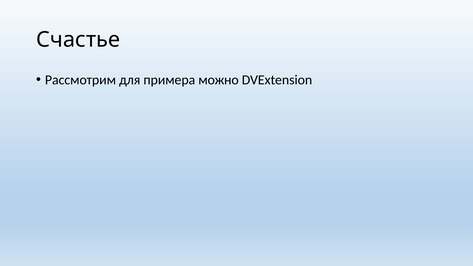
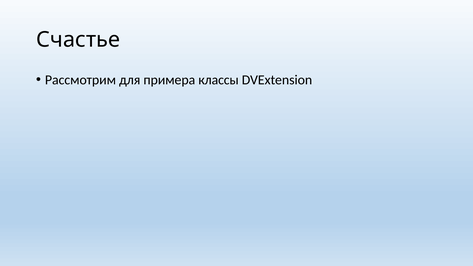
можно: можно -> классы (219, 80)
